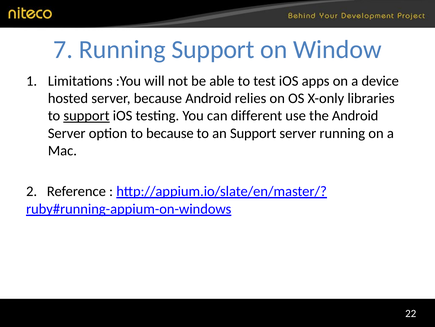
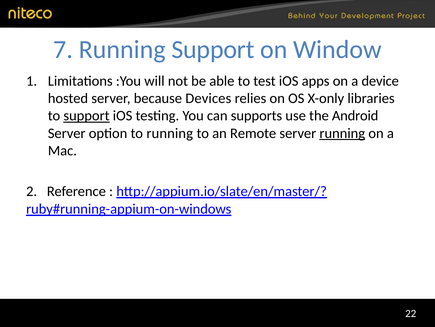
because Android: Android -> Devices (208, 98)
different: different -> supports (256, 116)
to because: because -> running (170, 133)
an Support: Support -> Remote (253, 133)
running underline: none -> present (342, 133)
